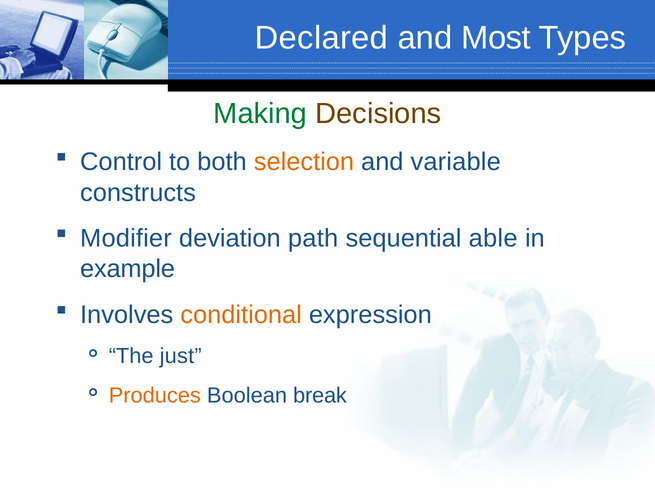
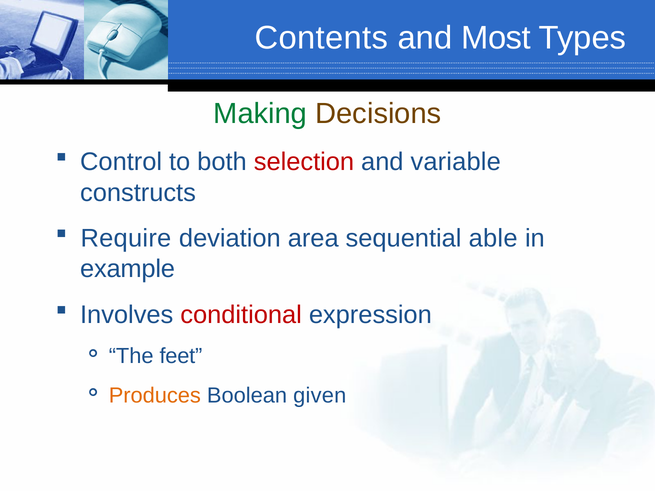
Declared: Declared -> Contents (321, 38)
selection colour: orange -> red (304, 162)
Modifier: Modifier -> Require (126, 239)
path: path -> area (313, 239)
conditional colour: orange -> red (241, 315)
just: just -> feet (181, 356)
break: break -> given (320, 396)
